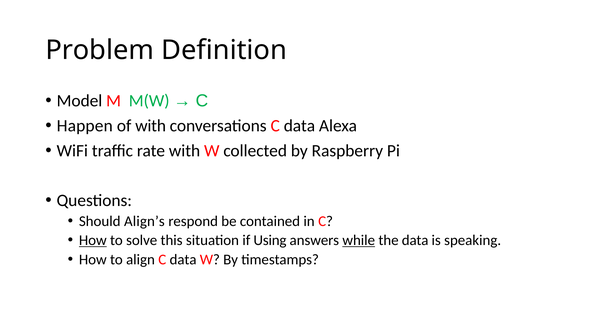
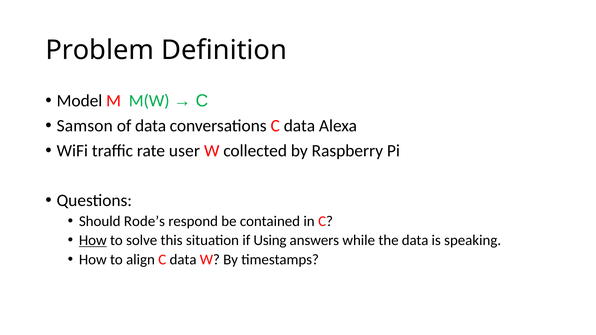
Happen: Happen -> Samson (85, 126)
of with: with -> data (151, 126)
rate with: with -> user (184, 151)
Align’s: Align’s -> Rode’s (144, 221)
while underline: present -> none (359, 240)
